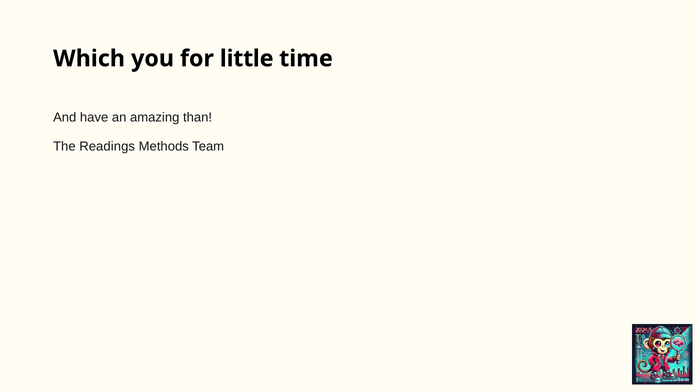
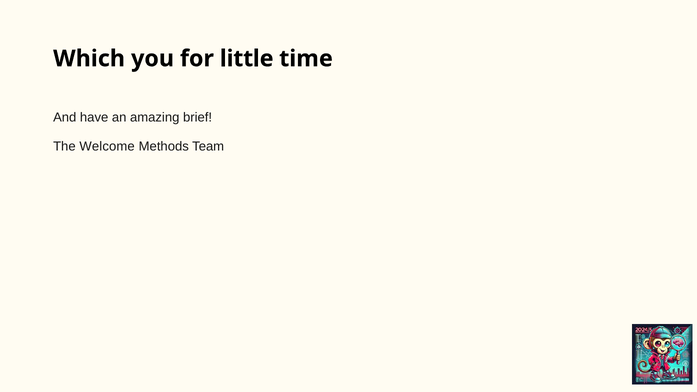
than: than -> brief (198, 117)
Readings: Readings -> Welcome (107, 147)
